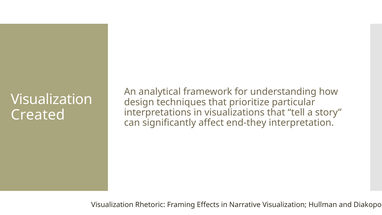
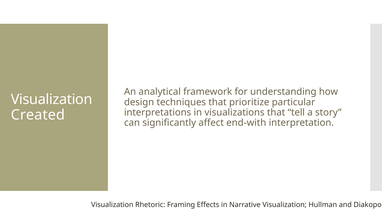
end-they: end-they -> end-with (246, 123)
